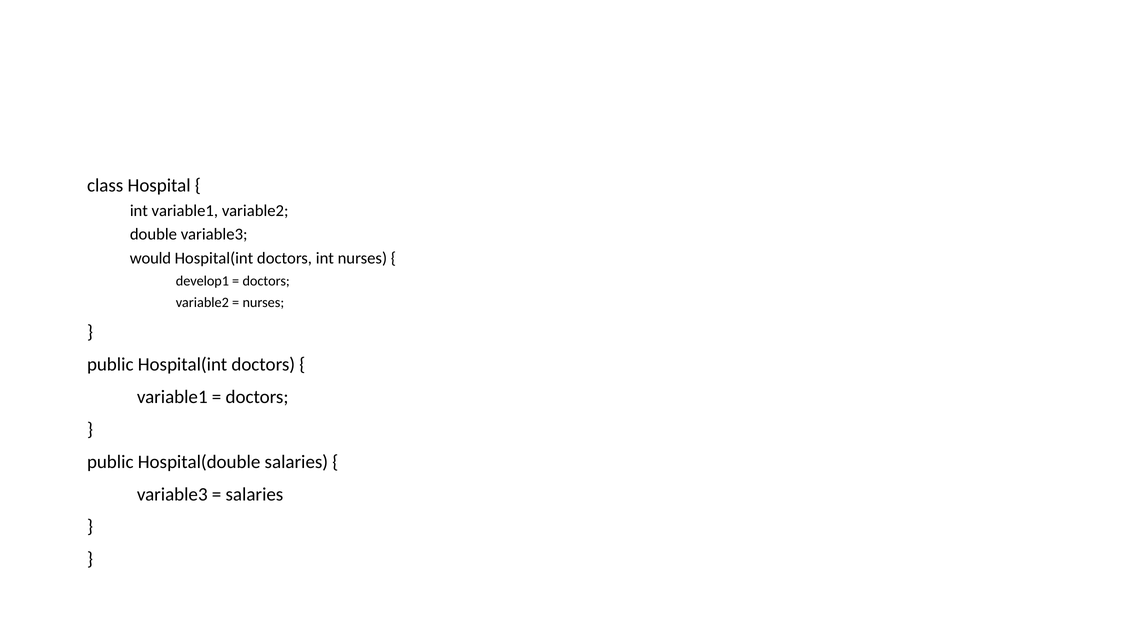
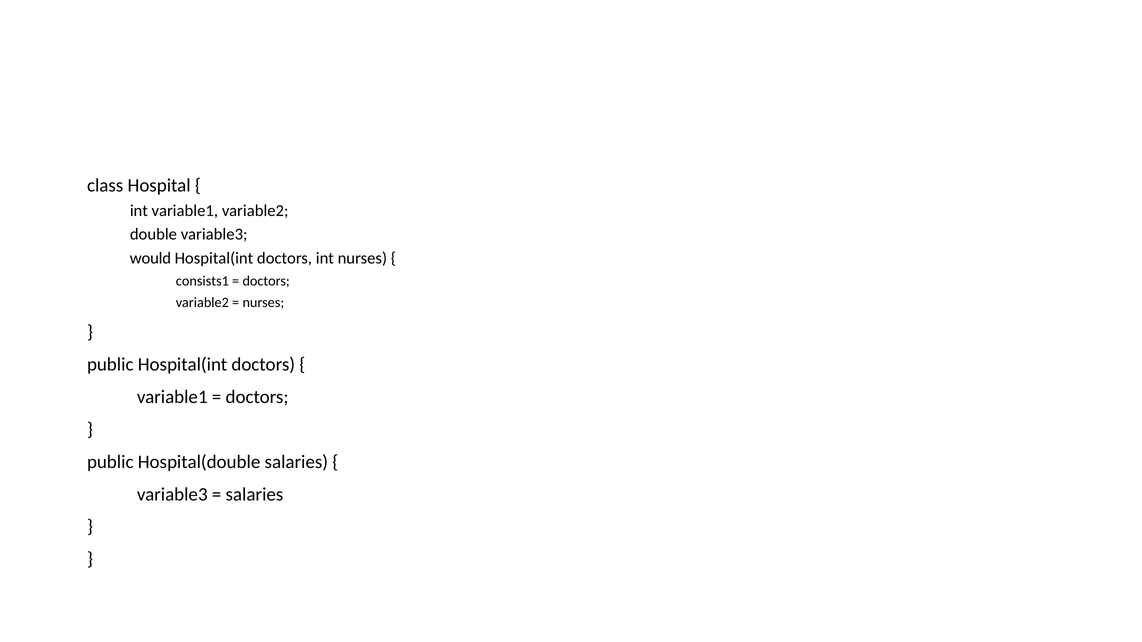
develop1: develop1 -> consists1 (202, 281)
